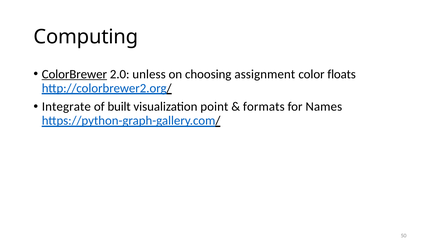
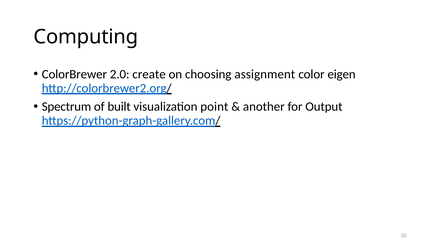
ColorBrewer underline: present -> none (74, 74)
unless: unless -> create (149, 74)
floats: floats -> eigen (342, 74)
Integrate: Integrate -> Spectrum (66, 107)
formats: formats -> another (264, 107)
Names: Names -> Output (324, 107)
